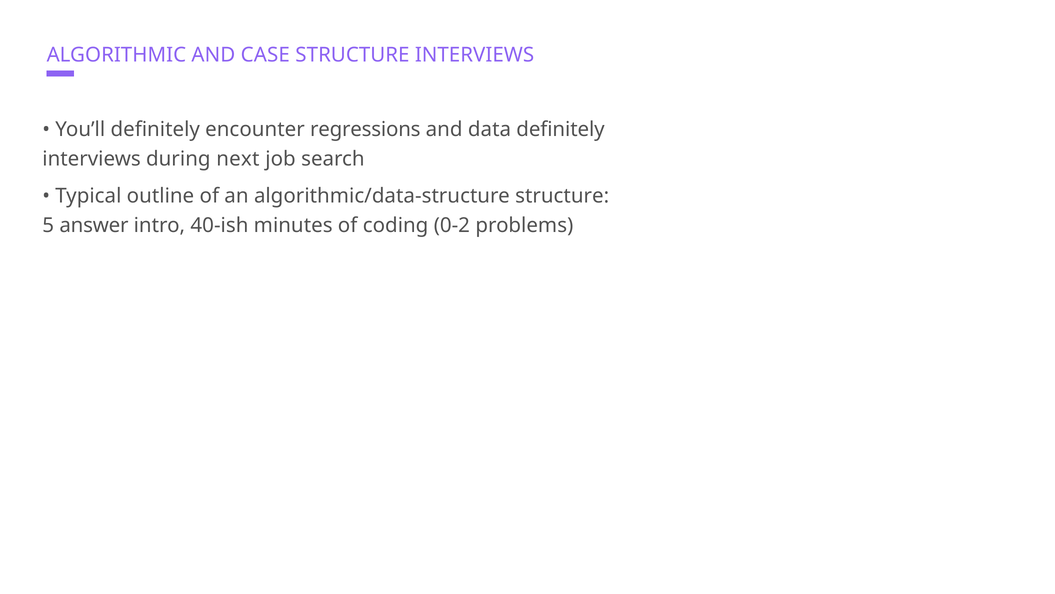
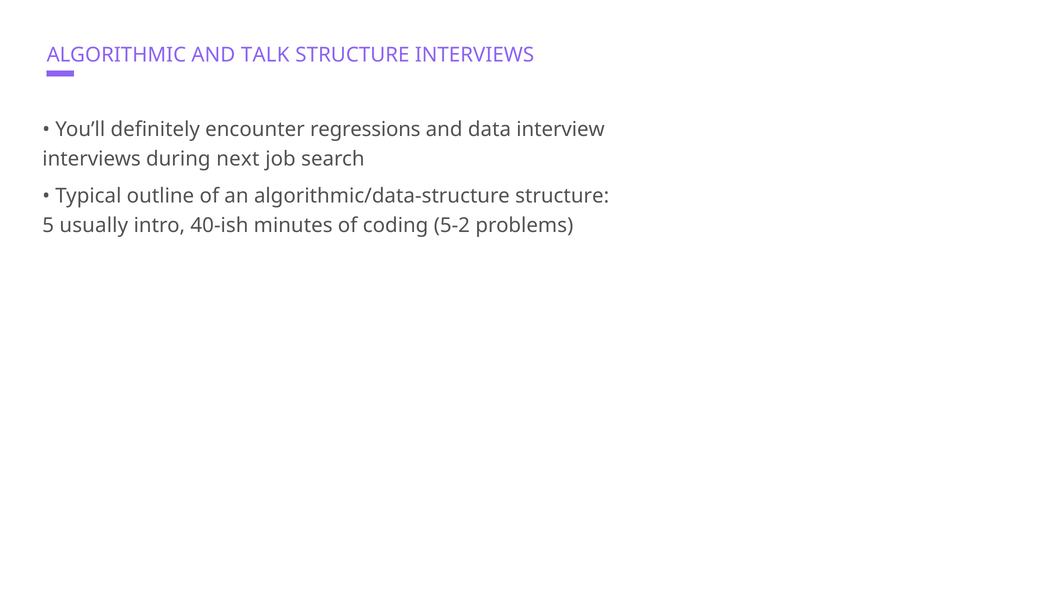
CASE: CASE -> TALK (265, 55)
data definitely: definitely -> interview (561, 129)
answer: answer -> usually (94, 225)
0-2: 0-2 -> 5-2 (452, 225)
